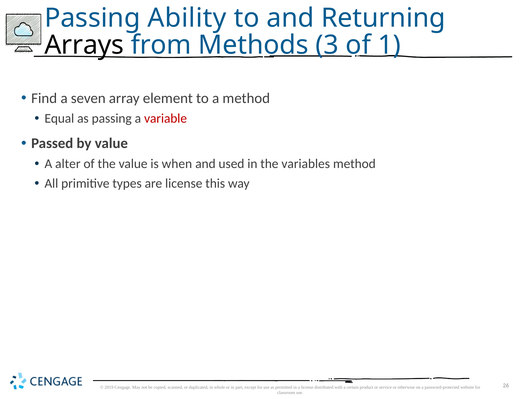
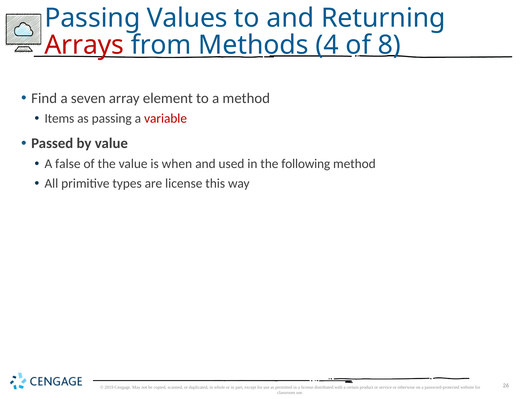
Ability: Ability -> Values (187, 18)
Arrays colour: black -> red (84, 45)
3: 3 -> 4 (327, 45)
1: 1 -> 8 (389, 45)
Equal: Equal -> Items (59, 119)
alter: alter -> false (68, 164)
variables: variables -> following (306, 164)
